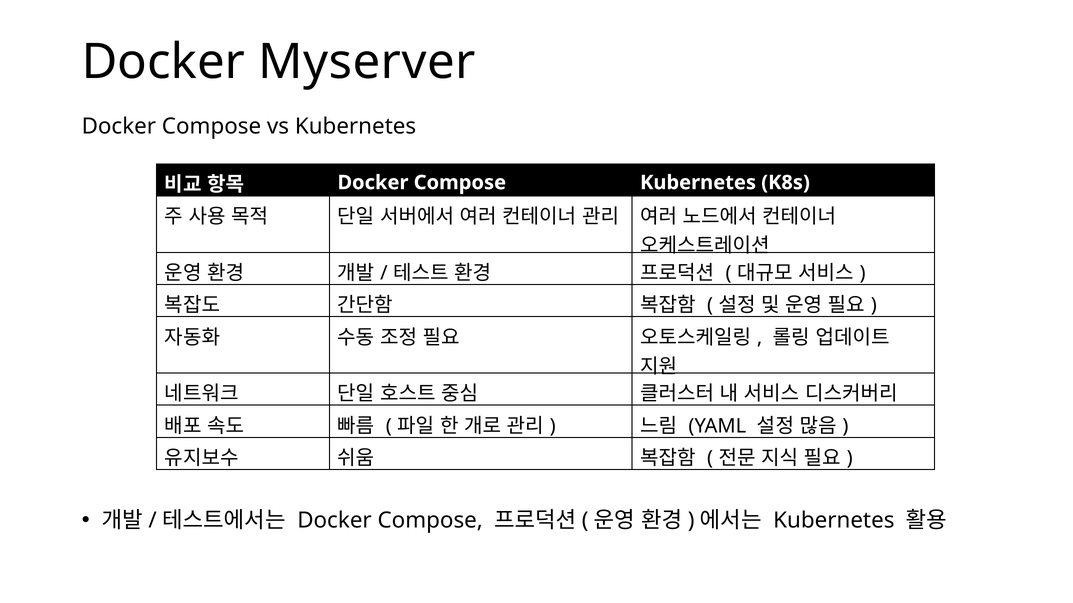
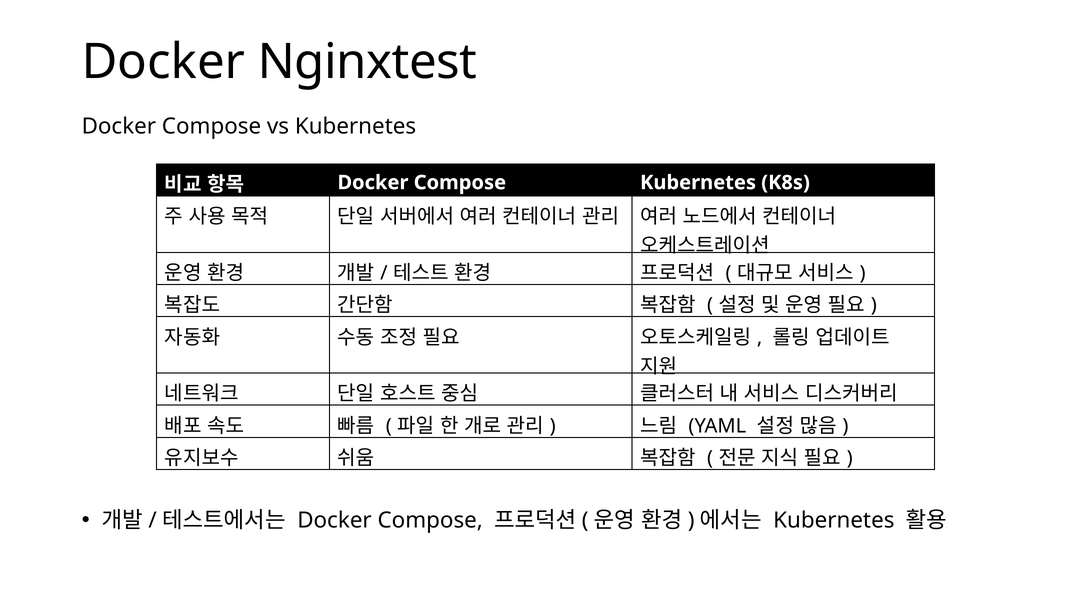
Myserver: Myserver -> Nginxtest (367, 62)
